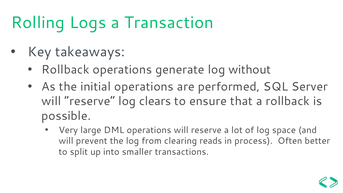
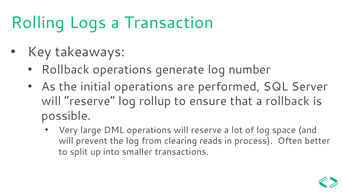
without: without -> number (250, 70)
clears: clears -> rollup (155, 101)
